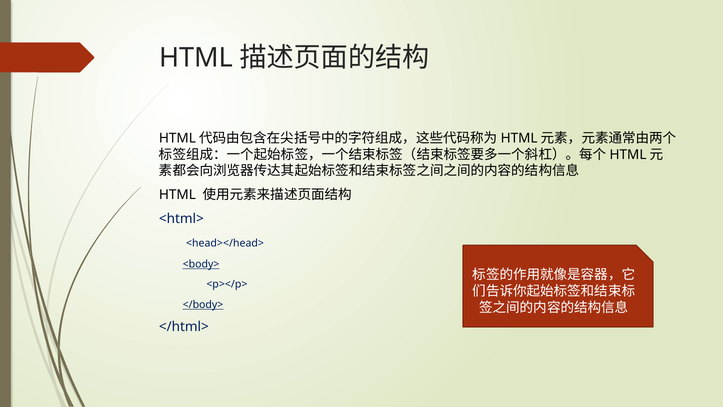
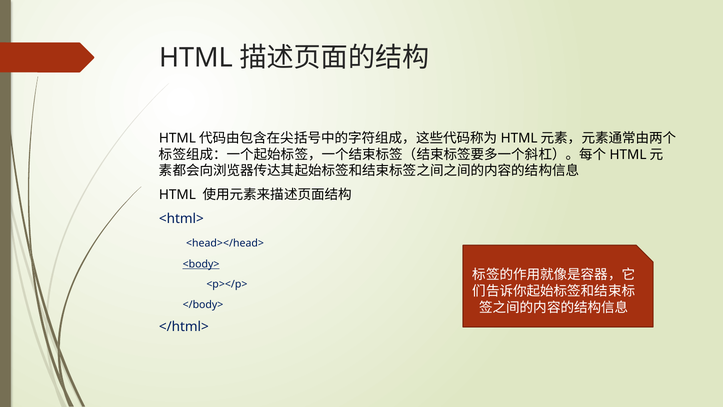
</body> underline: present -> none (203, 304)
